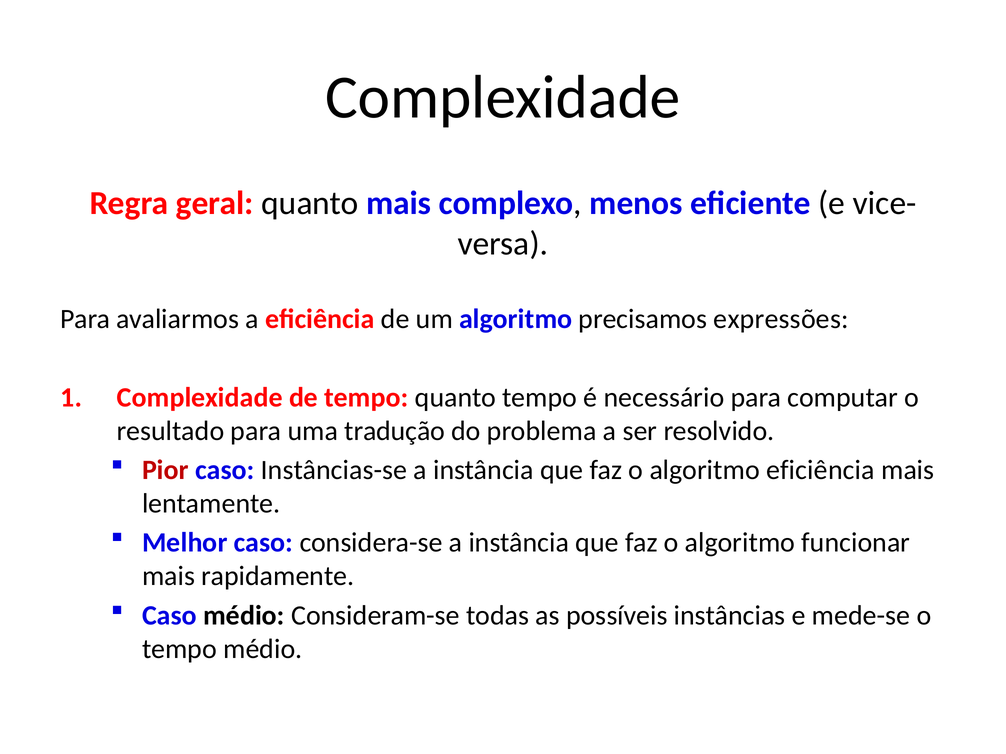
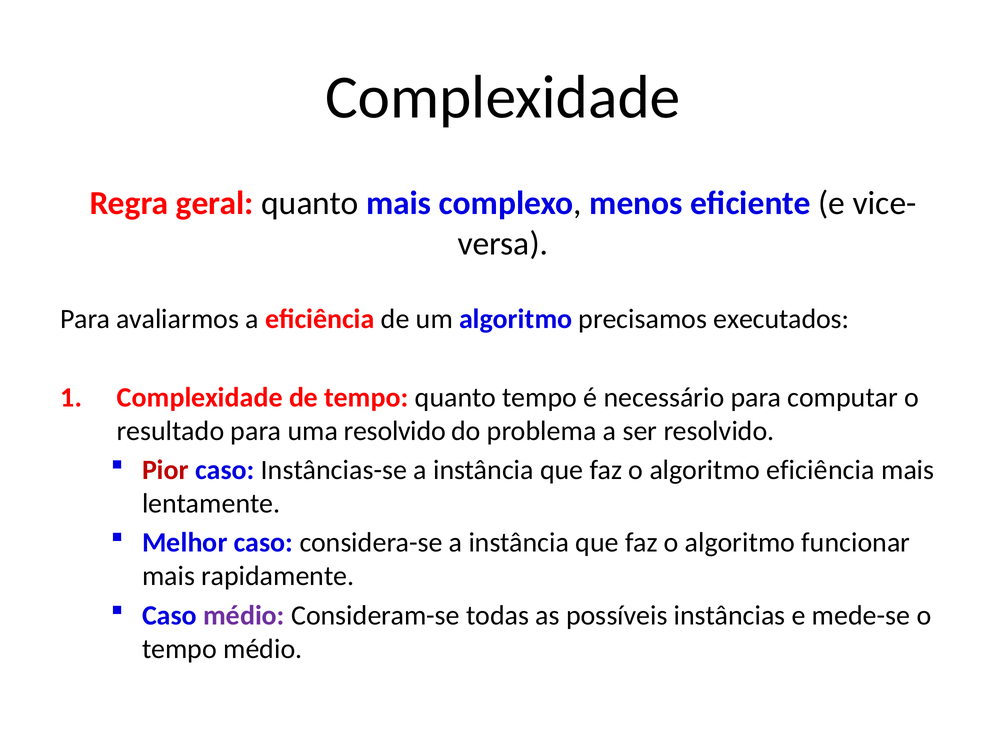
expressões: expressões -> executados (781, 319)
uma tradução: tradução -> resolvido (395, 431)
médio colour: black -> purple (244, 616)
